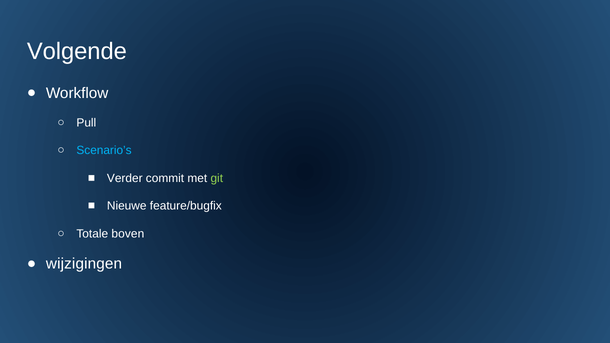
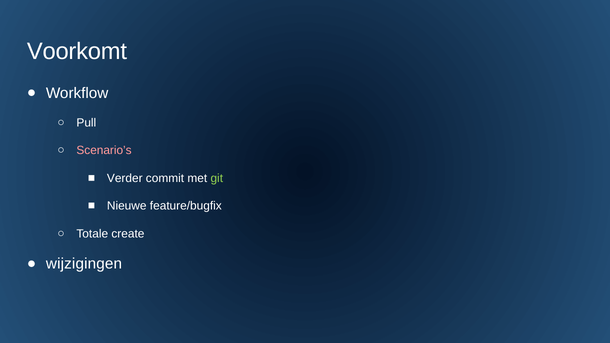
Volgende: Volgende -> Voorkomt (77, 52)
Scenario’s colour: light blue -> pink (104, 151)
boven: boven -> create (128, 234)
